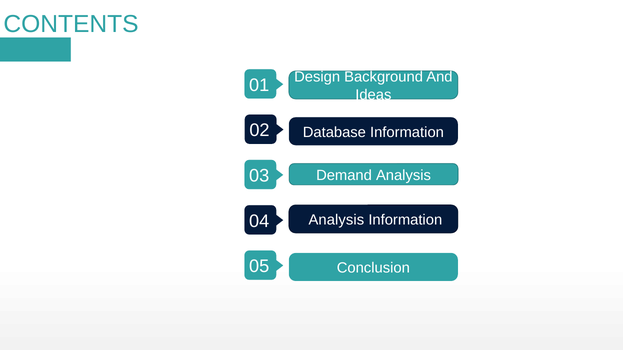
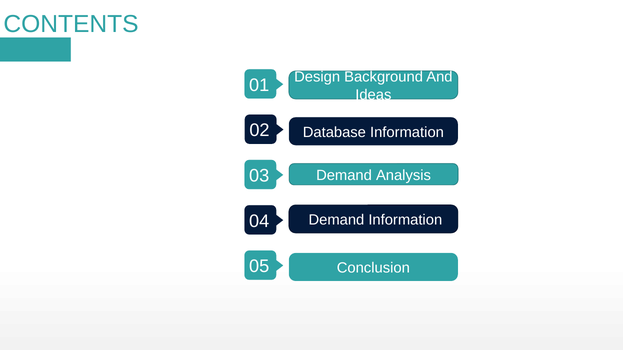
Analysis: Analysis -> Demand (336, 220)
